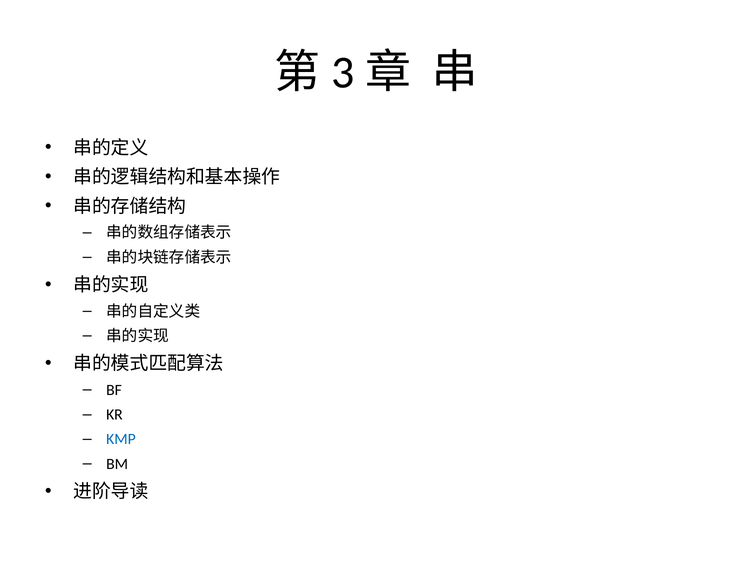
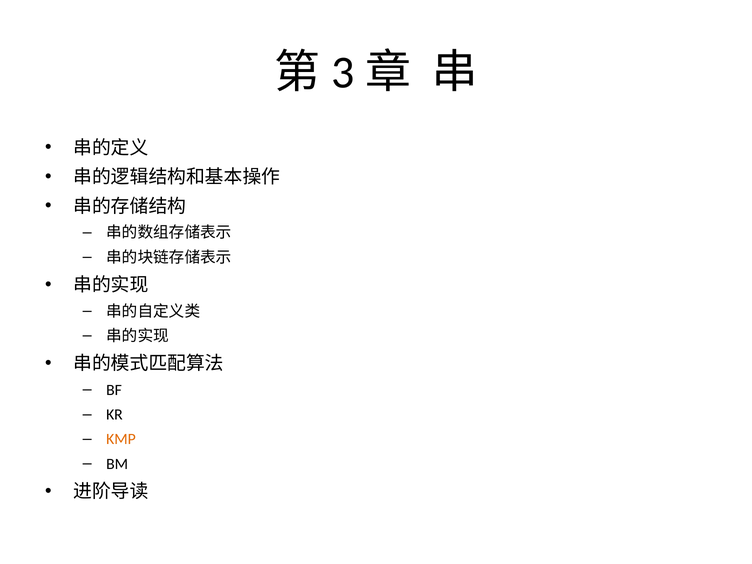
KMP colour: blue -> orange (121, 439)
